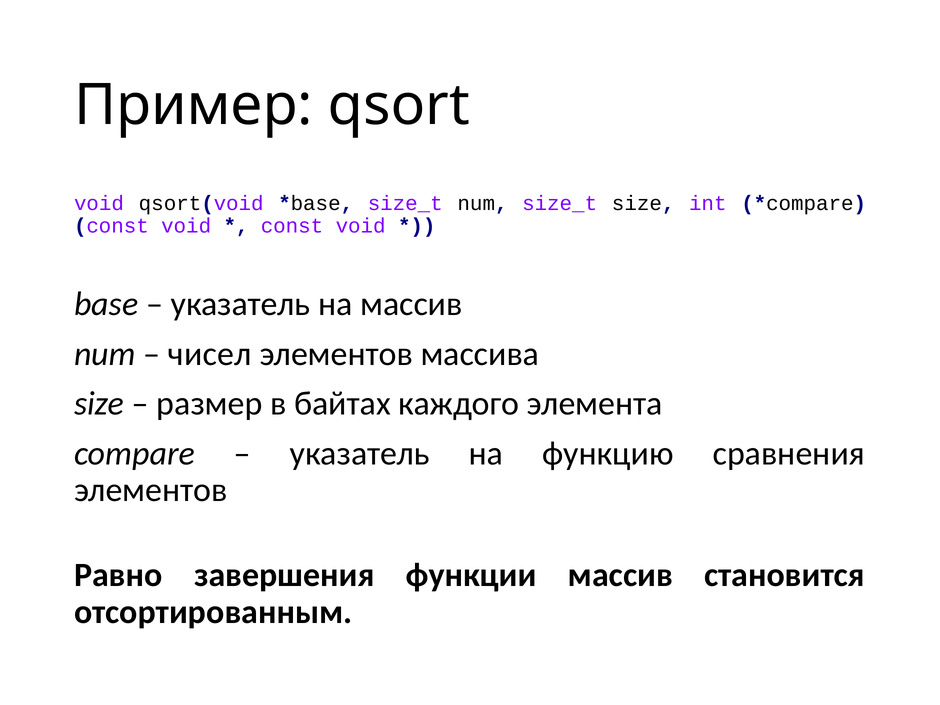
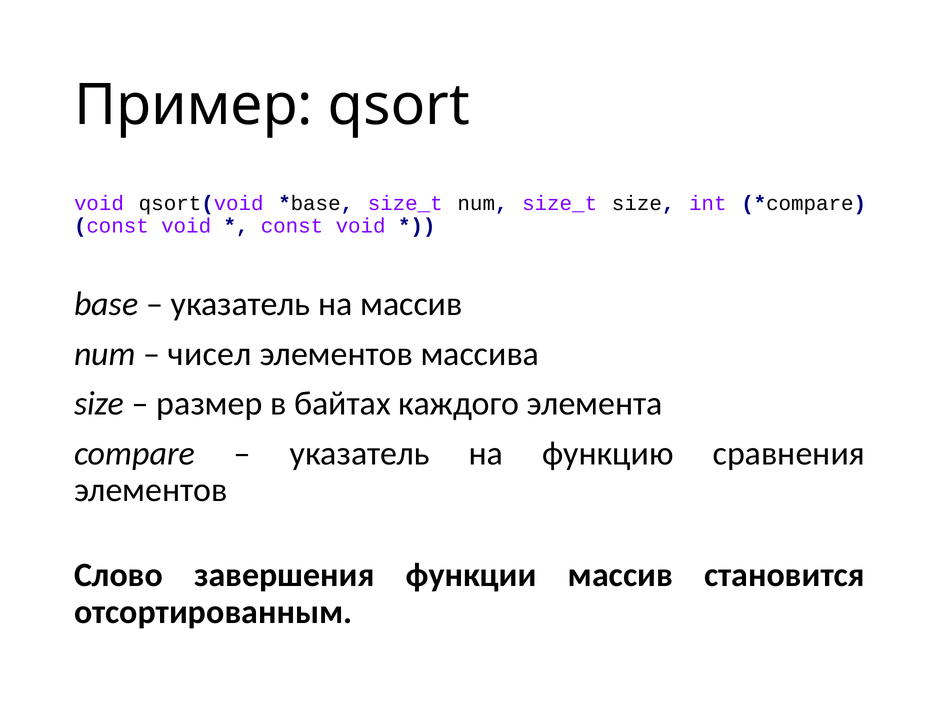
Равно: Равно -> Слово (118, 575)
